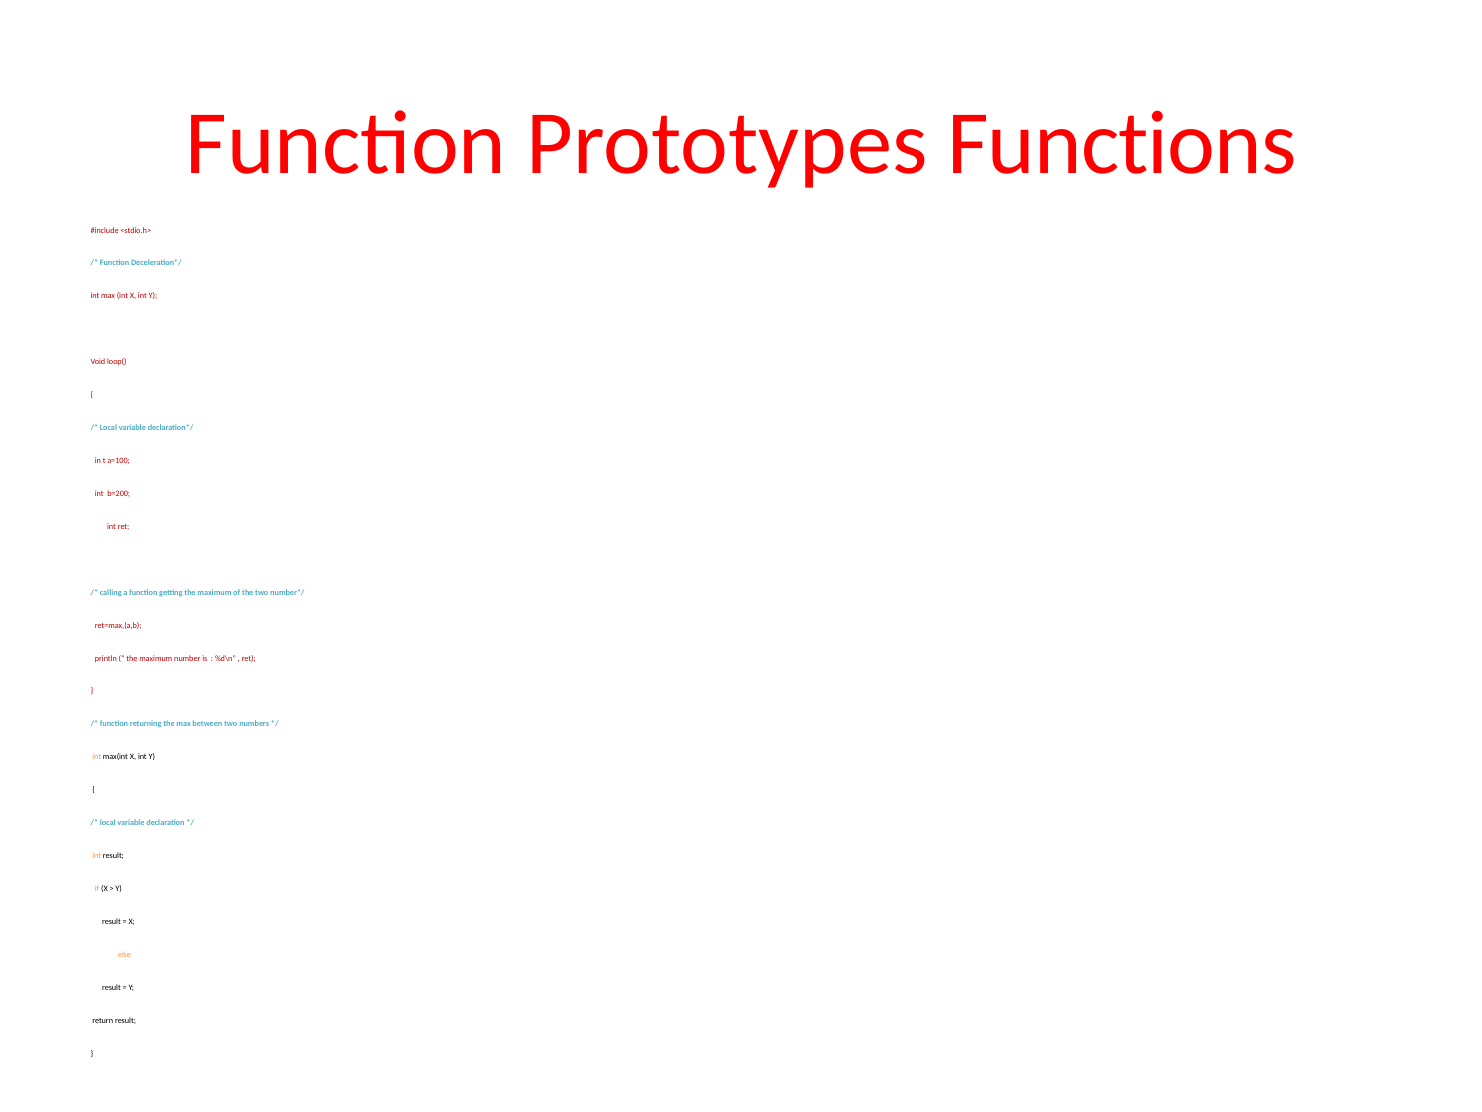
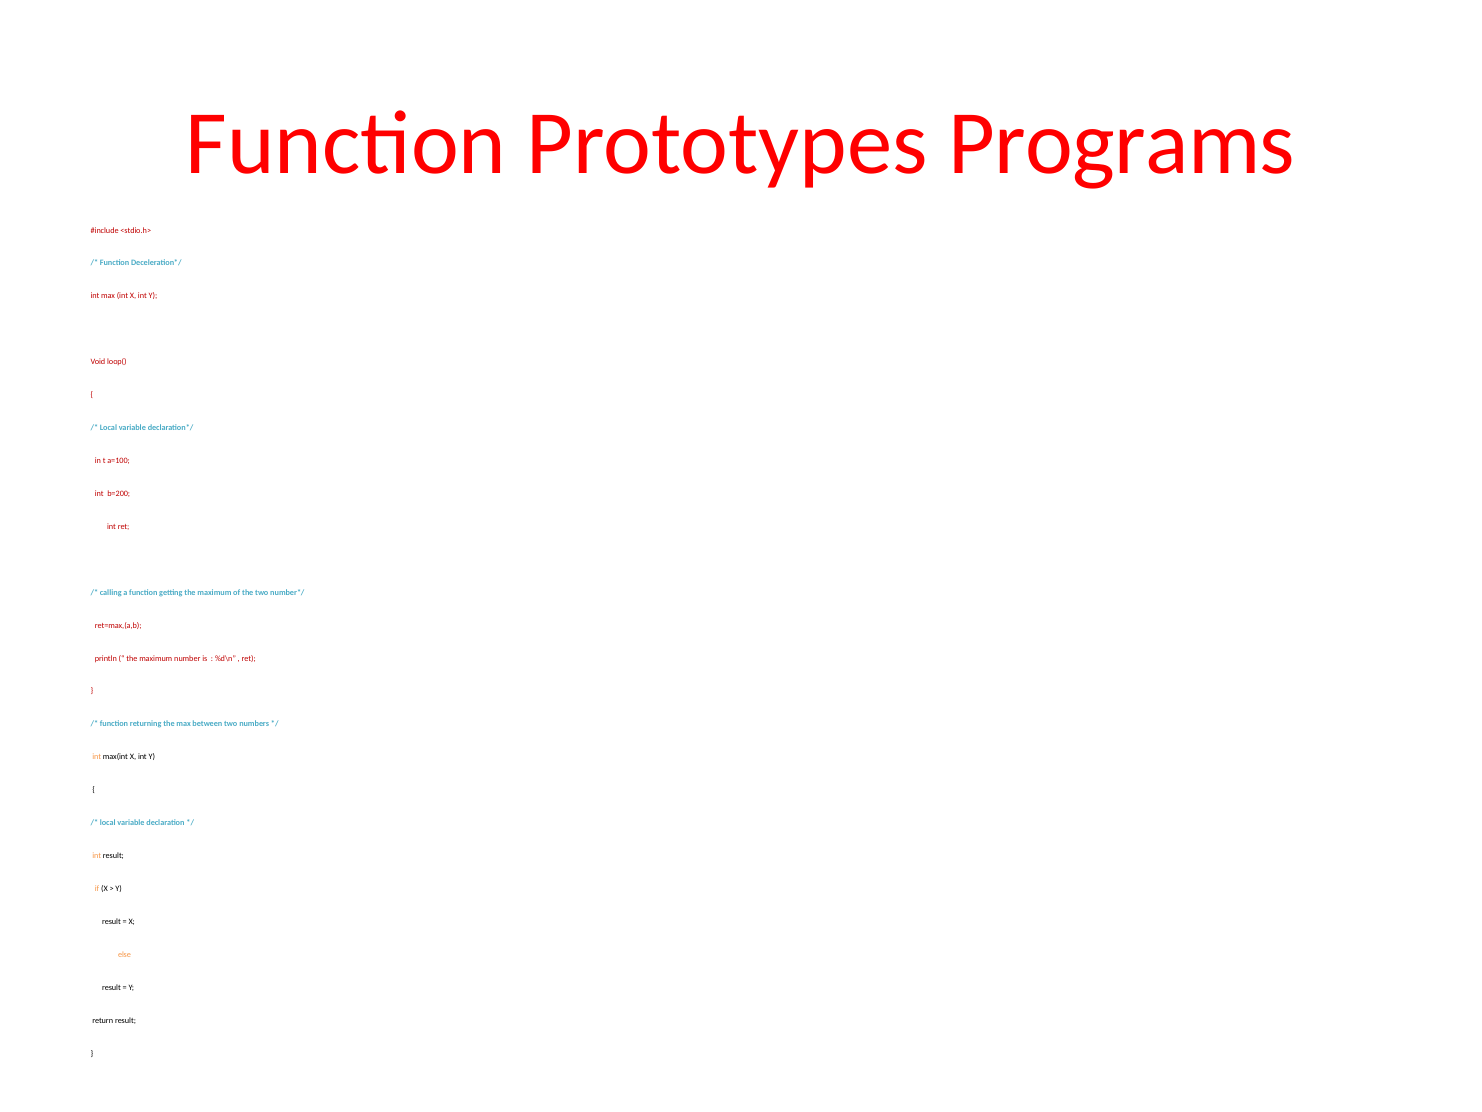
Functions: Functions -> Programs (1122, 143)
